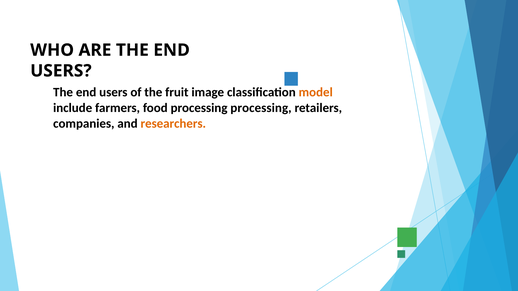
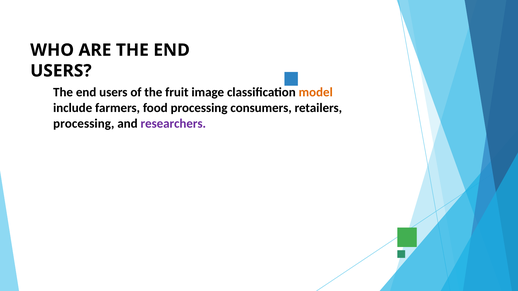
processing processing: processing -> consumers (261, 108)
companies: companies -> processing (84, 124)
researchers colour: orange -> purple (173, 124)
